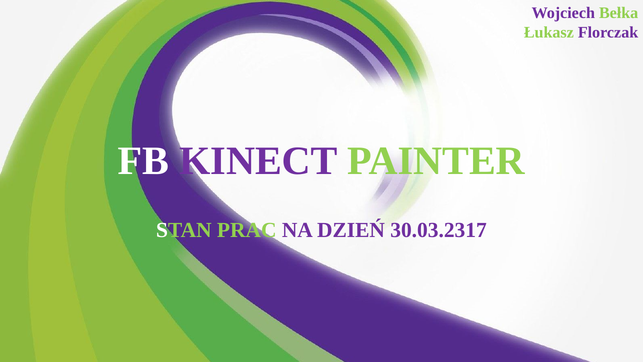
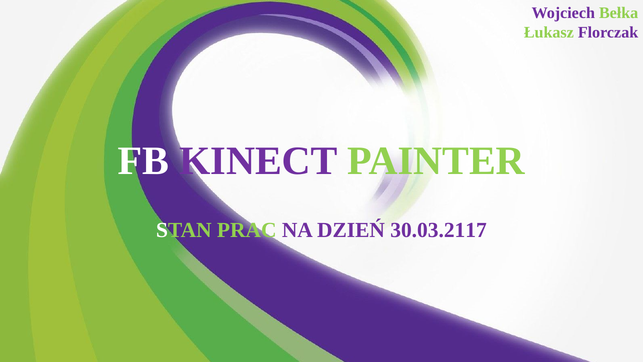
30.03.2317: 30.03.2317 -> 30.03.2117 (439, 230)
